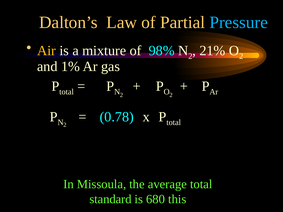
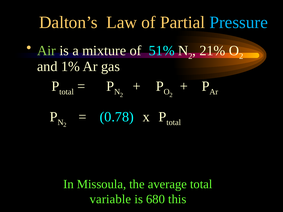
Air colour: yellow -> light green (46, 51)
98%: 98% -> 51% (162, 51)
standard: standard -> variable (110, 199)
